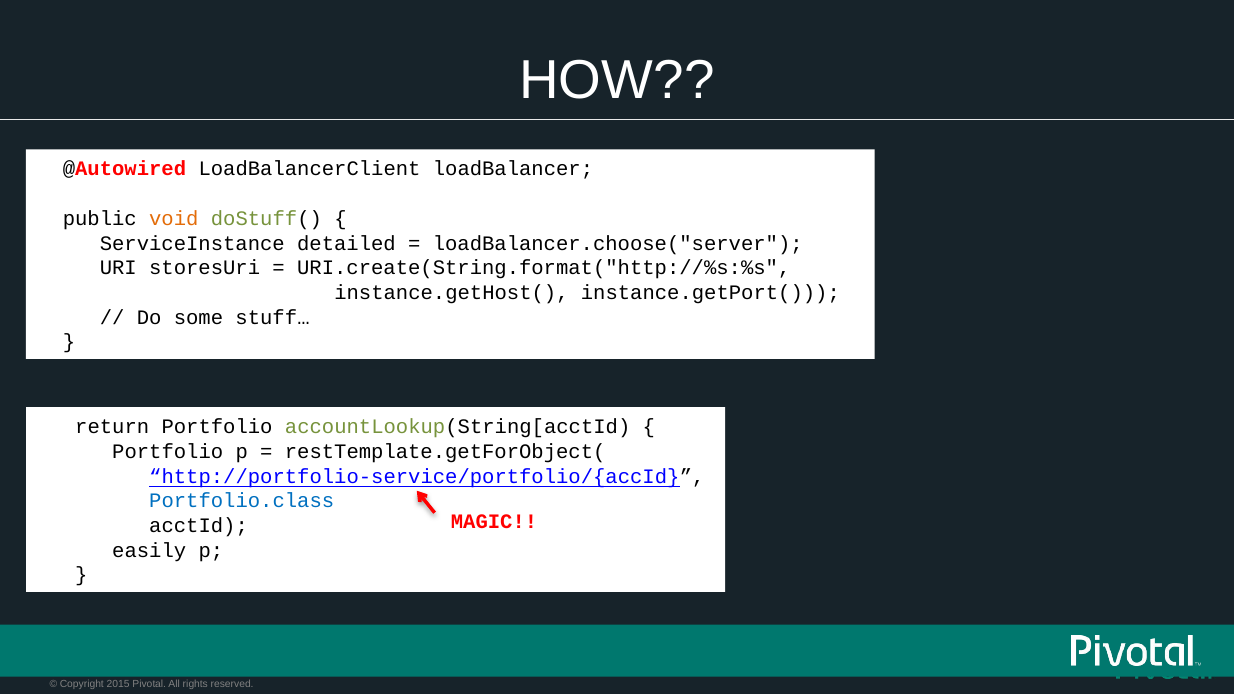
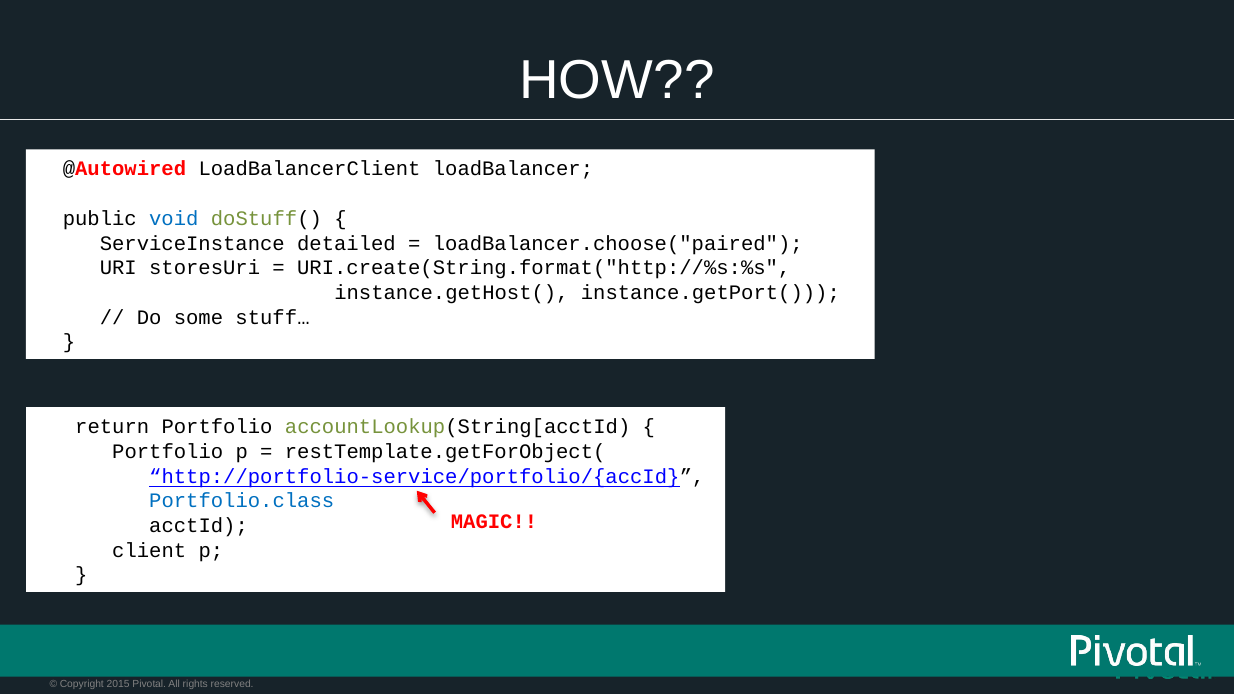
void colour: orange -> blue (174, 219)
loadBalancer.choose("server: loadBalancer.choose("server -> loadBalancer.choose("paired (618, 243)
easily: easily -> client (149, 550)
